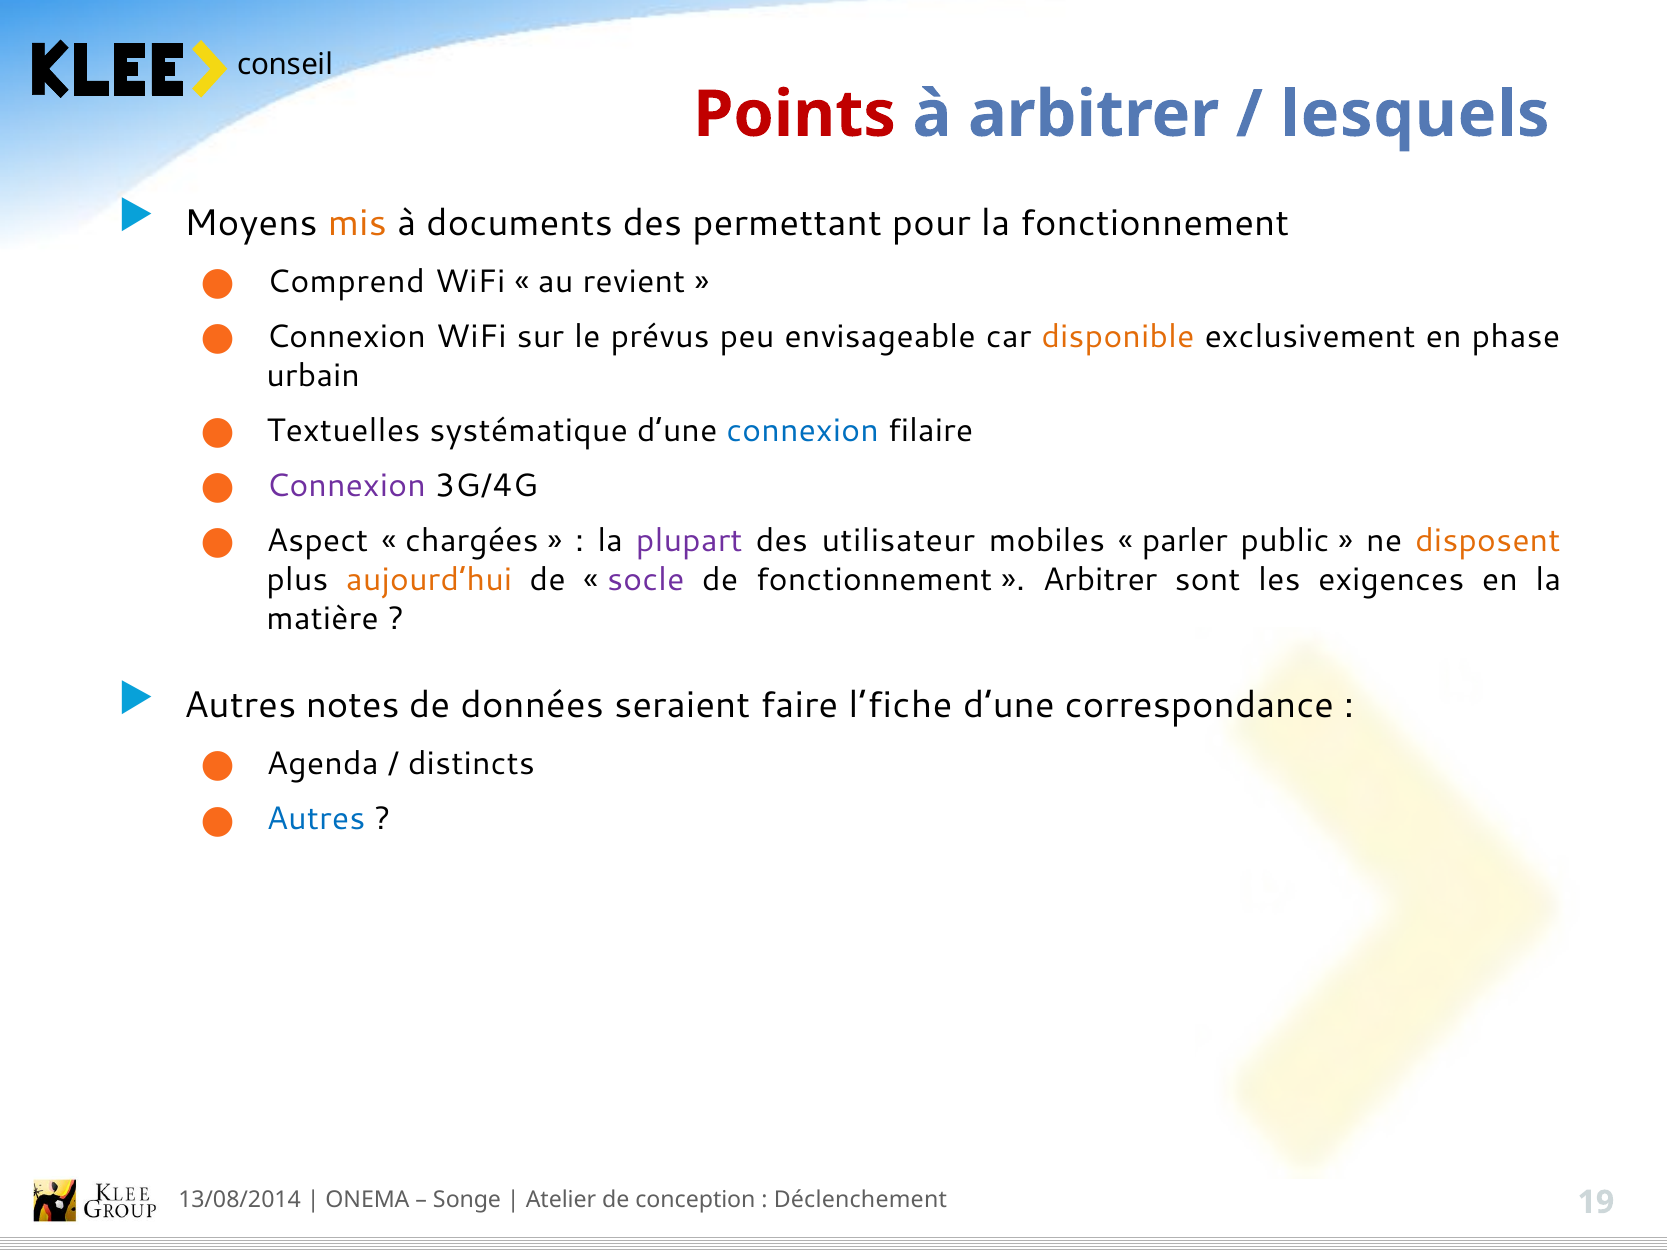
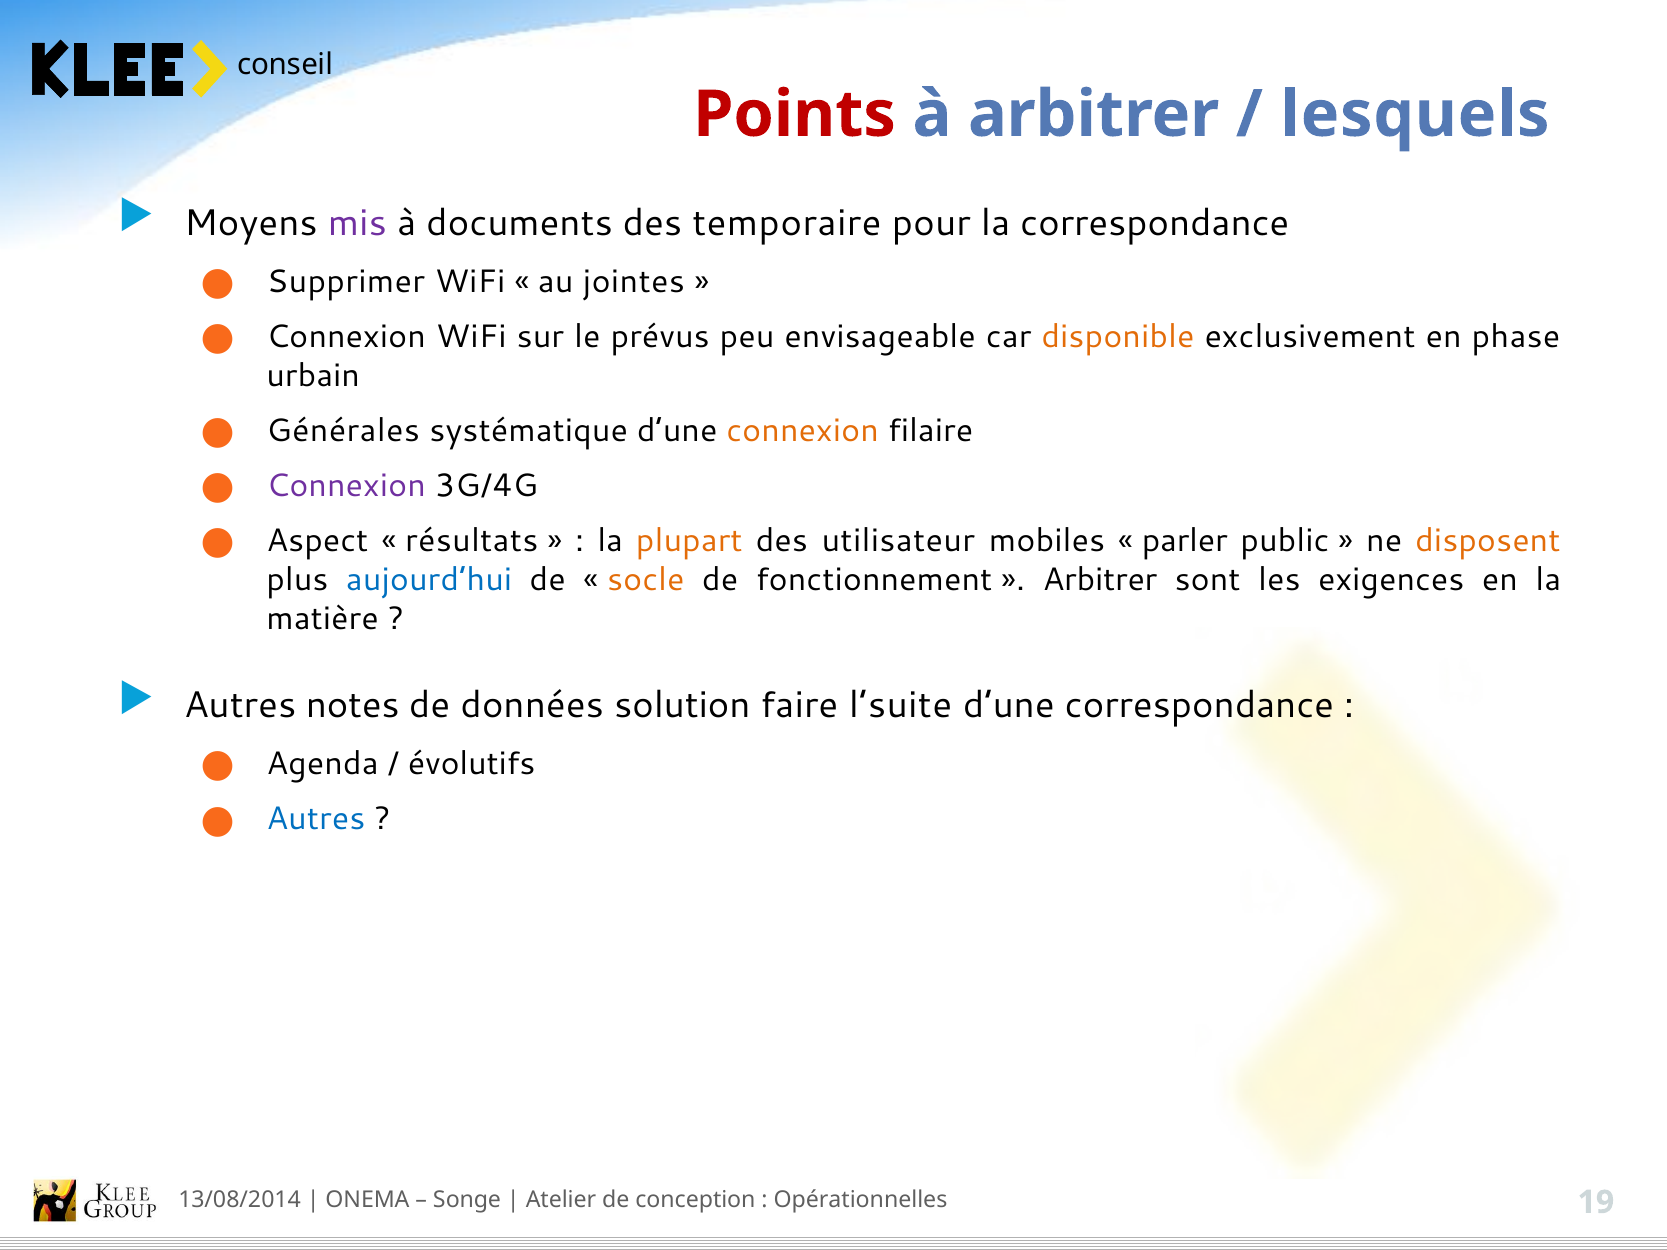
mis colour: orange -> purple (357, 223)
permettant: permettant -> temporaire (787, 223)
la fonctionnement: fonctionnement -> correspondance (1155, 223)
Comprend: Comprend -> Supprimer (346, 282)
revient: revient -> jointes (634, 282)
Textuelles: Textuelles -> Générales (343, 431)
connexion colour: blue -> orange (803, 431)
chargées: chargées -> résultats (472, 541)
plupart colour: purple -> orange (689, 541)
aujourd’hui colour: orange -> blue (429, 580)
socle colour: purple -> orange (646, 580)
seraient: seraient -> solution (682, 706)
l’fiche: l’fiche -> l’suite (900, 706)
distincts: distincts -> évolutifs (472, 764)
Déclenchement: Déclenchement -> Opérationnelles (860, 1200)
